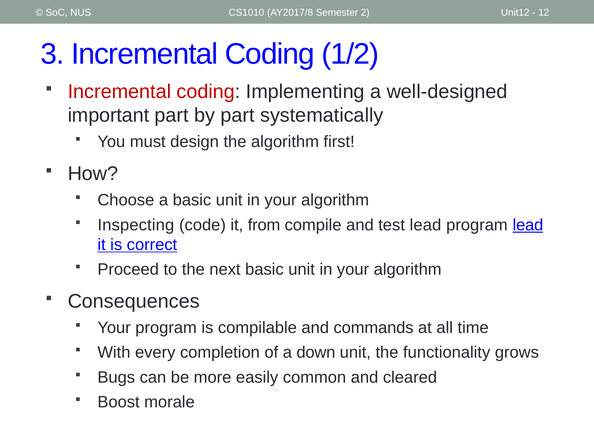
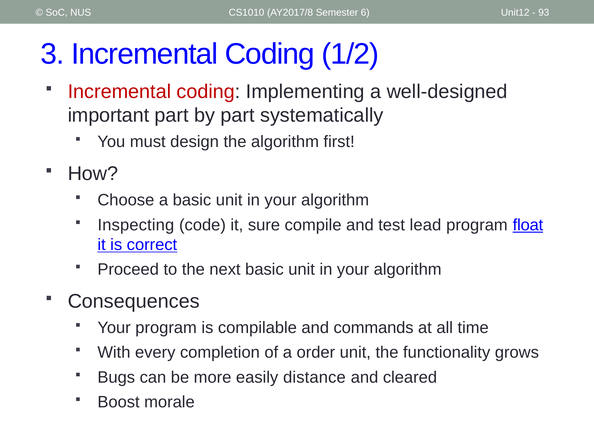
2: 2 -> 6 (365, 13)
12: 12 -> 93 (544, 13)
from: from -> sure (264, 225)
program lead: lead -> float (528, 225)
down: down -> order (316, 353)
common: common -> distance (314, 378)
